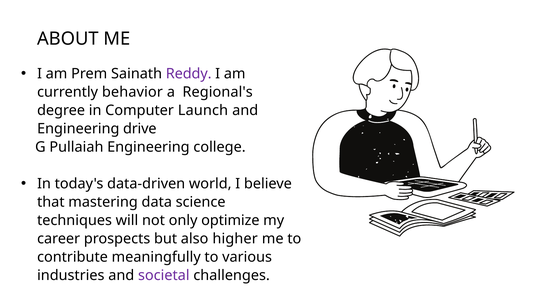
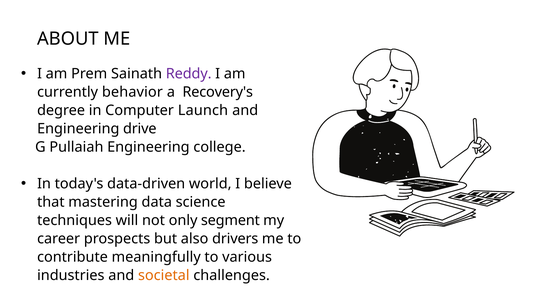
Regional's: Regional's -> Recovery's (218, 92)
optimize: optimize -> segment (230, 220)
higher: higher -> drivers (235, 238)
societal colour: purple -> orange (164, 275)
